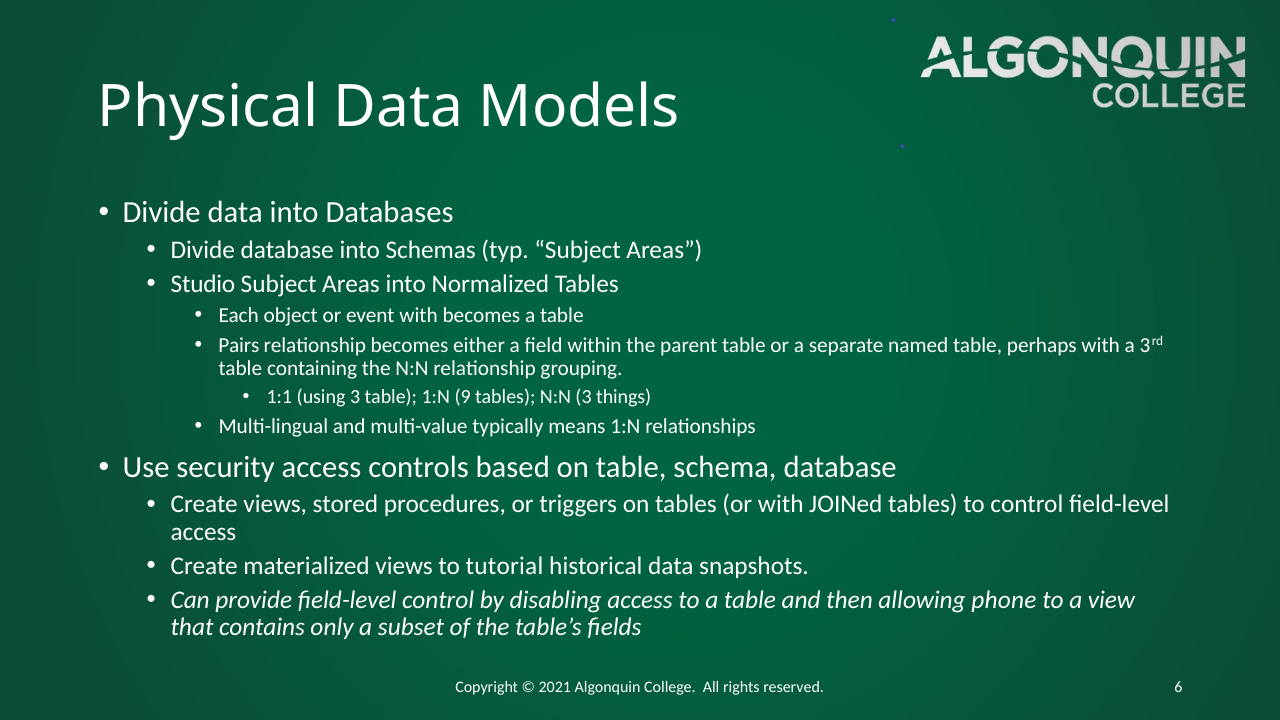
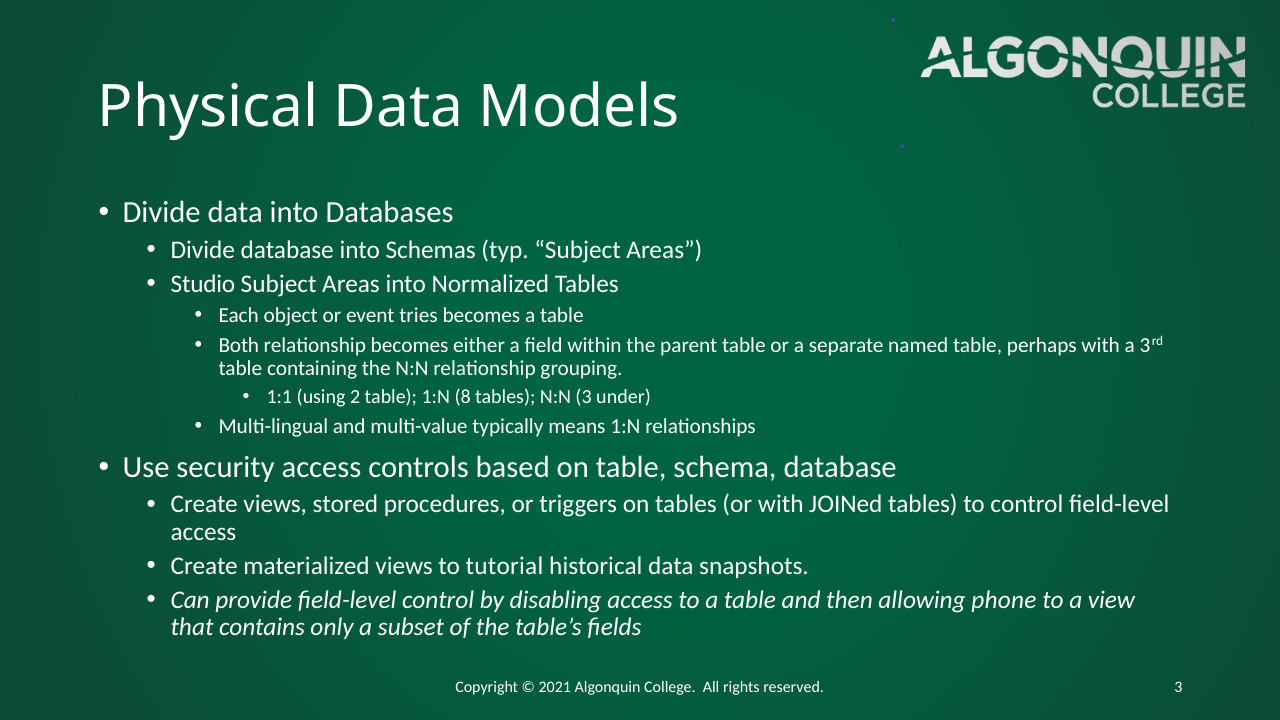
event with: with -> tries (419, 316)
Pairs: Pairs -> Both (239, 345)
using 3: 3 -> 2 (355, 397)
9: 9 -> 8 (463, 397)
things: things -> under (624, 397)
reserved 6: 6 -> 3 (1178, 687)
